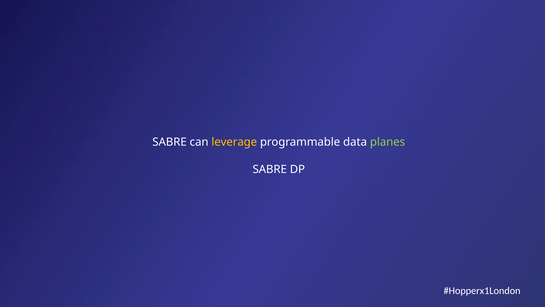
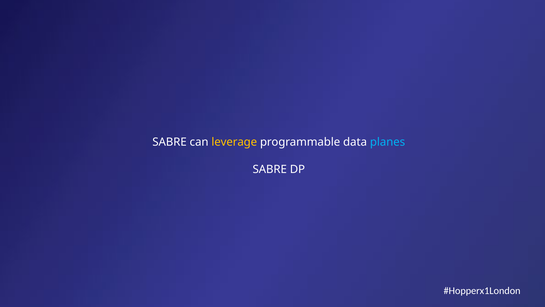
planes colour: light green -> light blue (388, 142)
